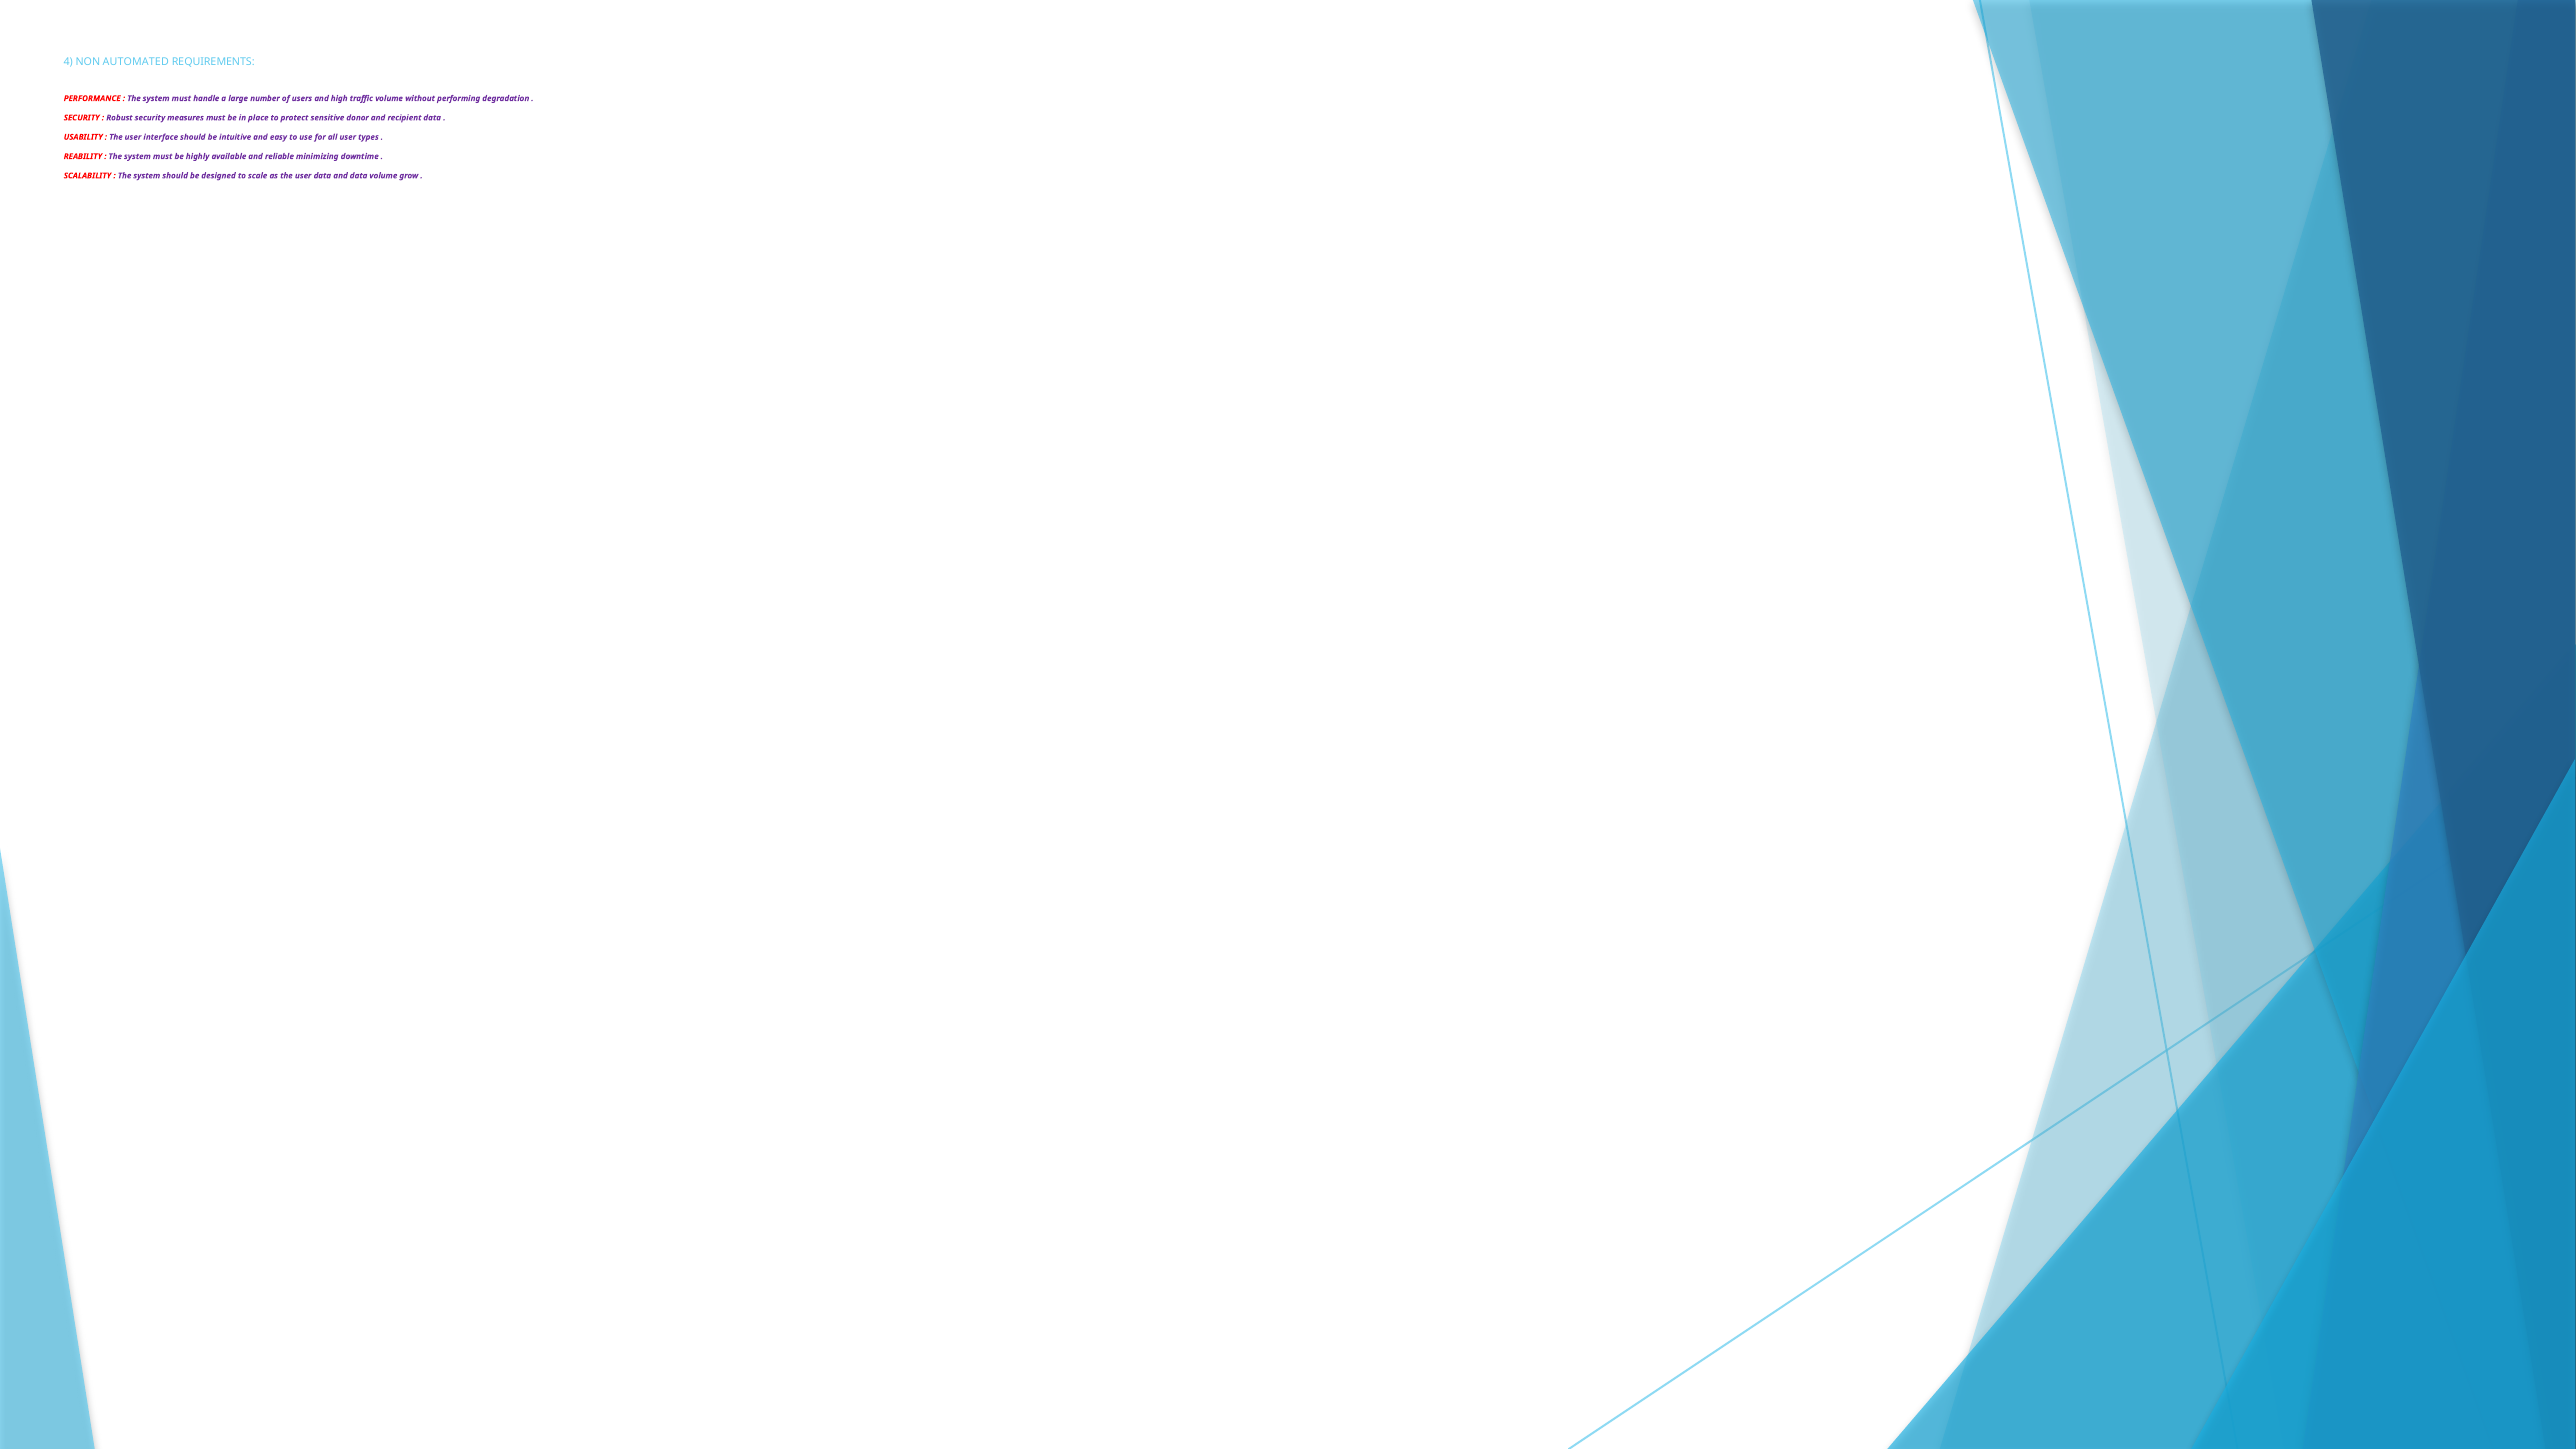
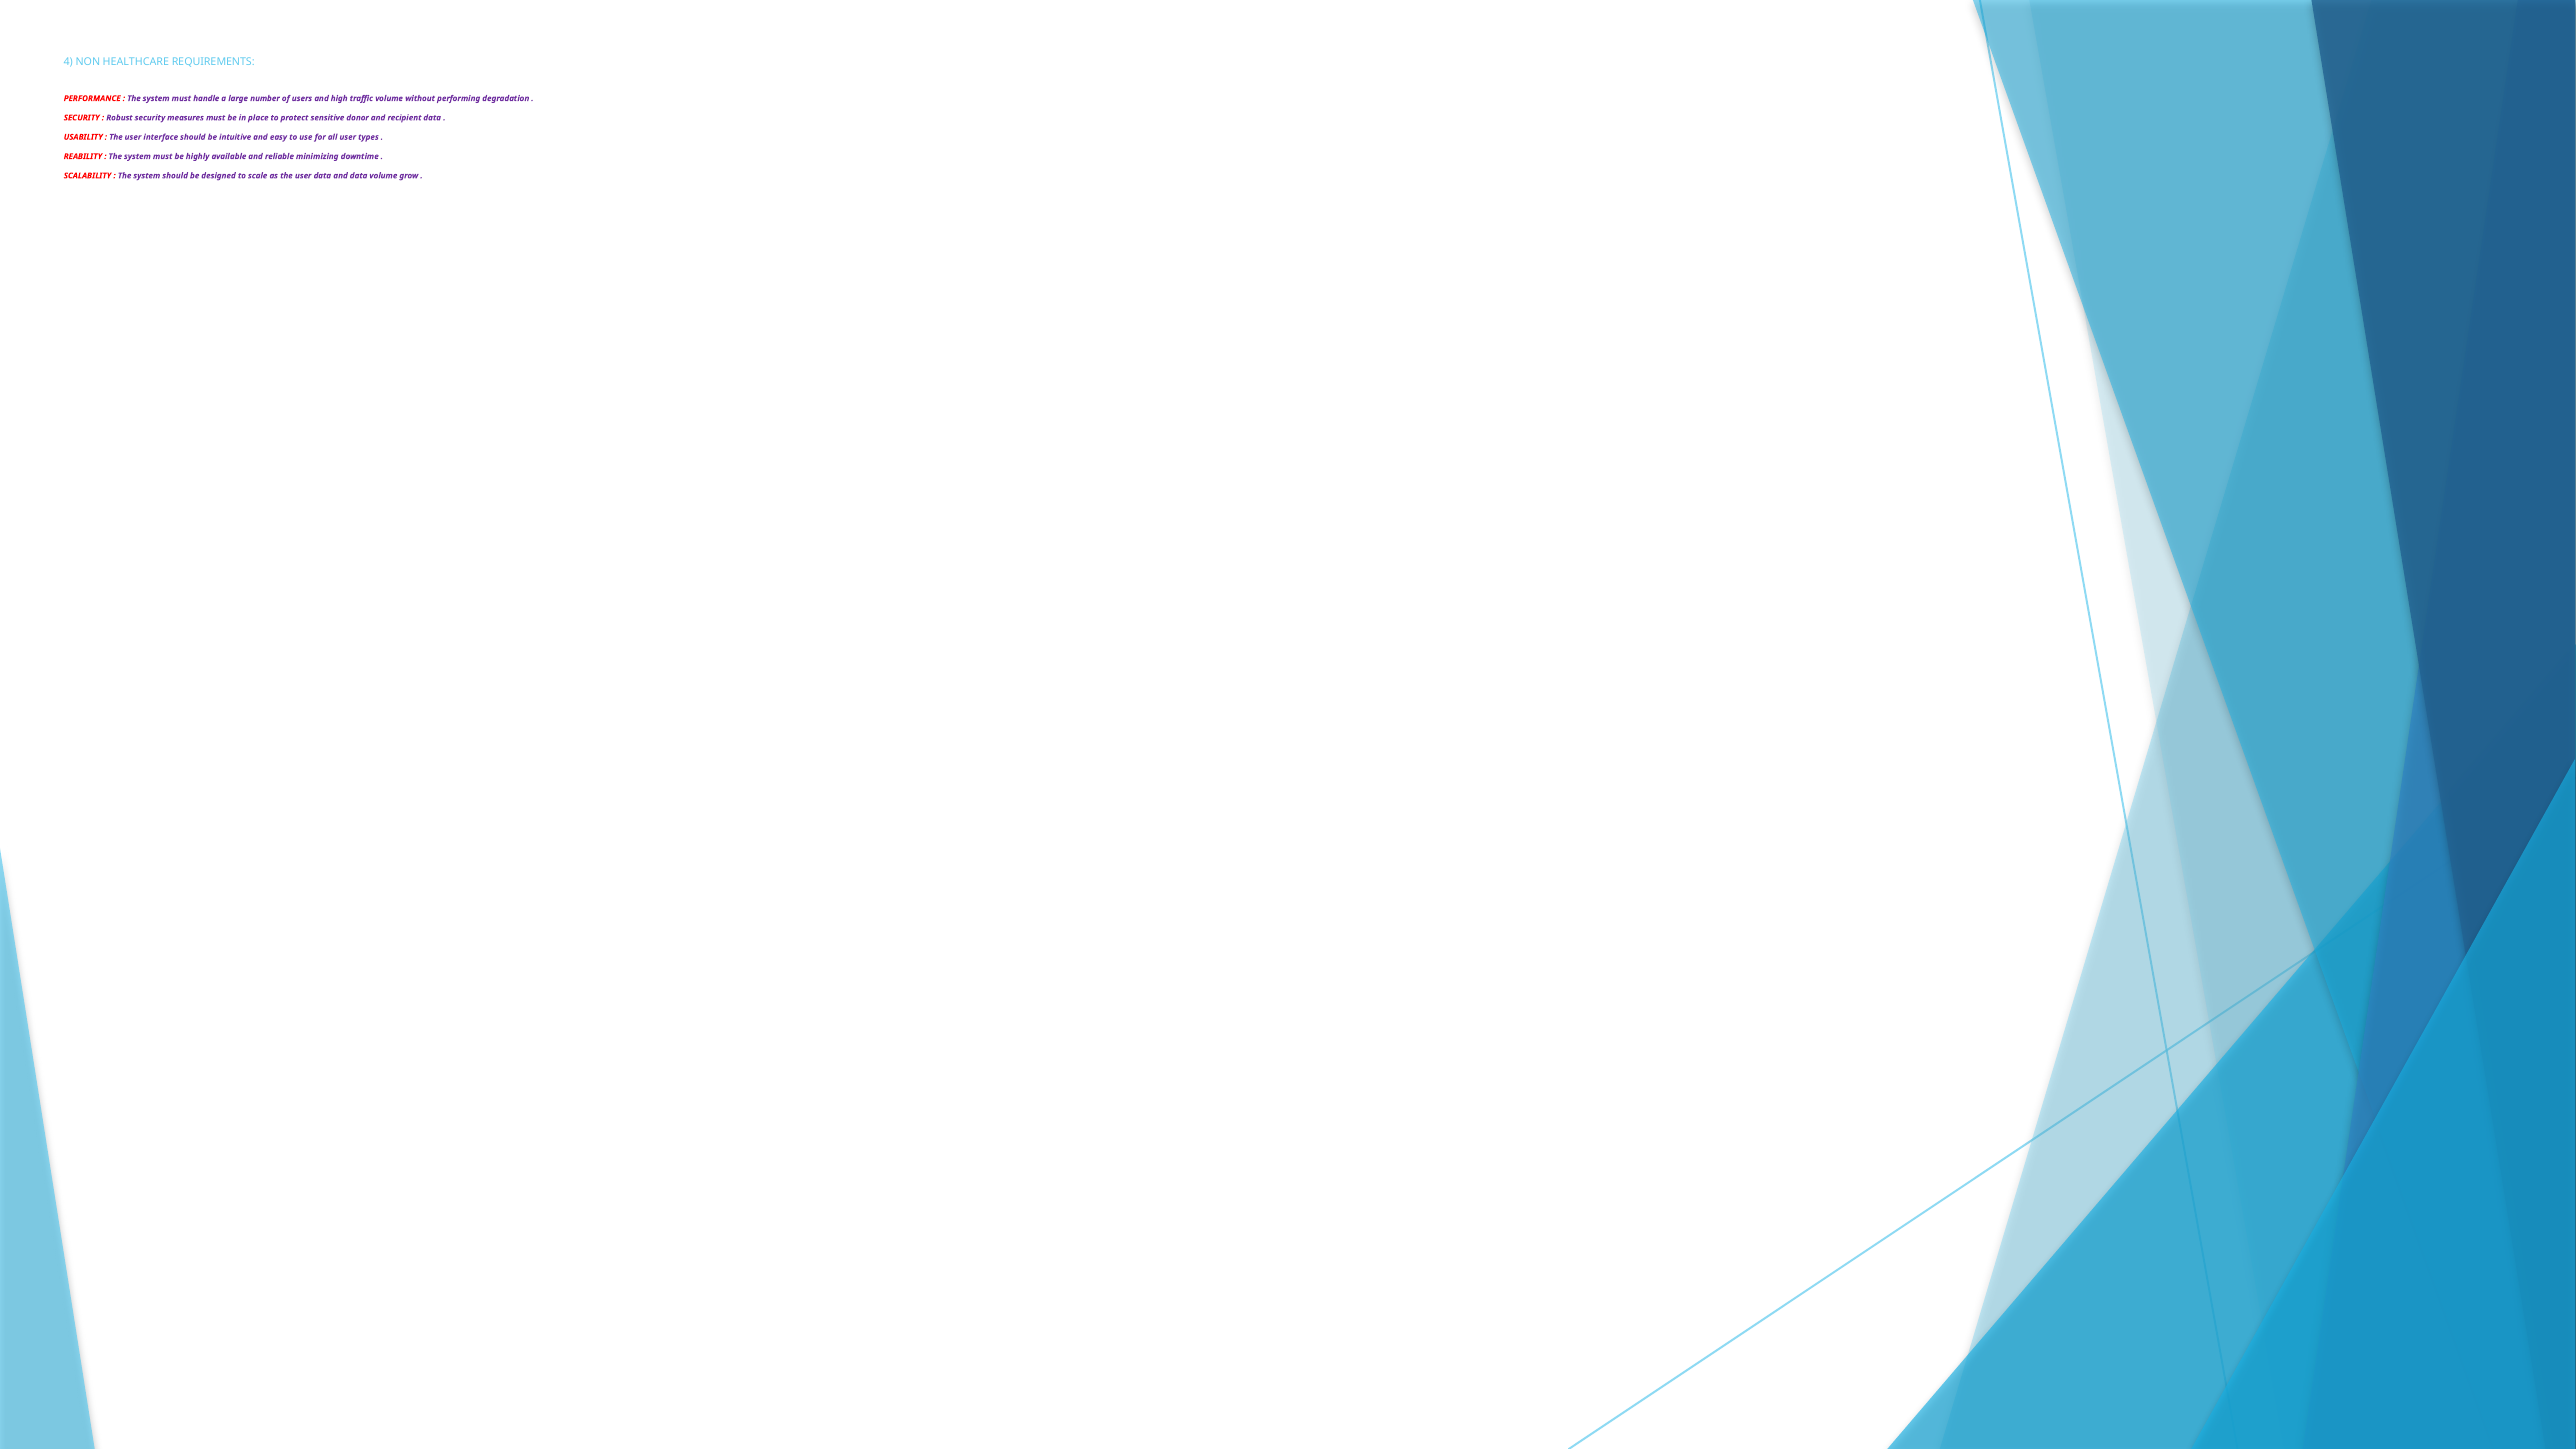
AUTOMATED: AUTOMATED -> HEALTHCARE (136, 62)
